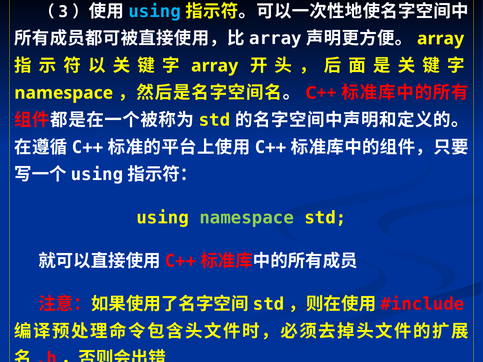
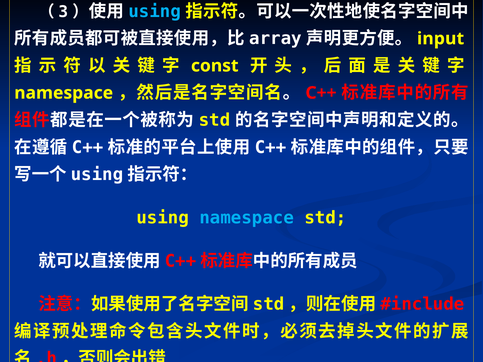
array: array -> input (441, 39)
array: array -> const (215, 66)
namespace colour: light green -> light blue (247, 218)
